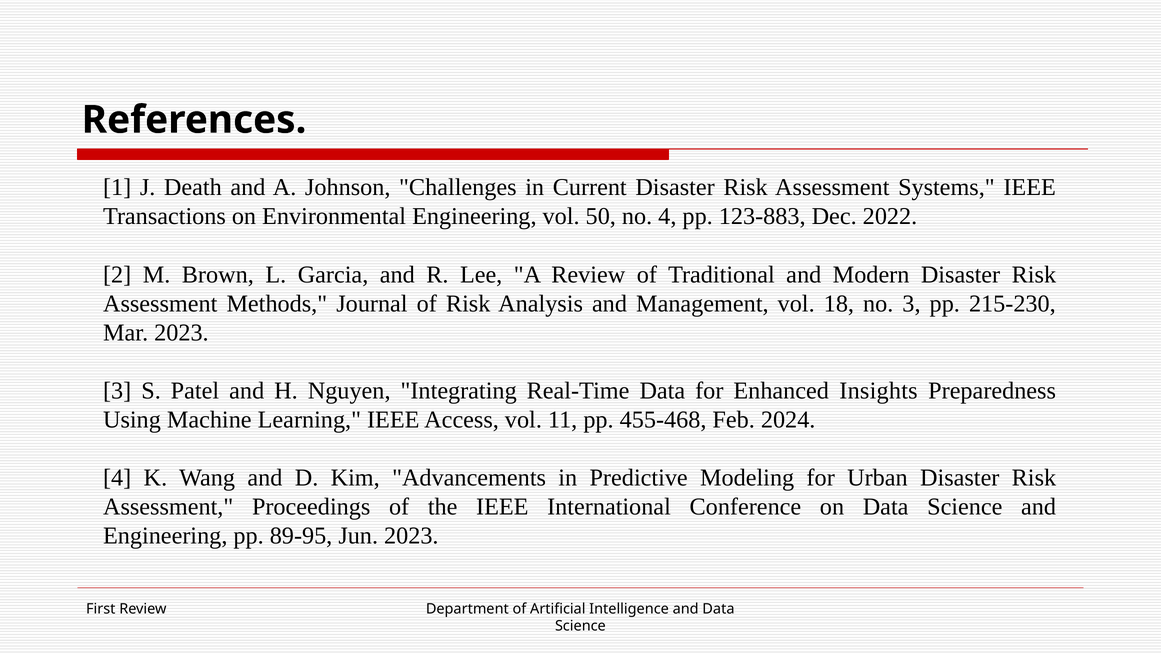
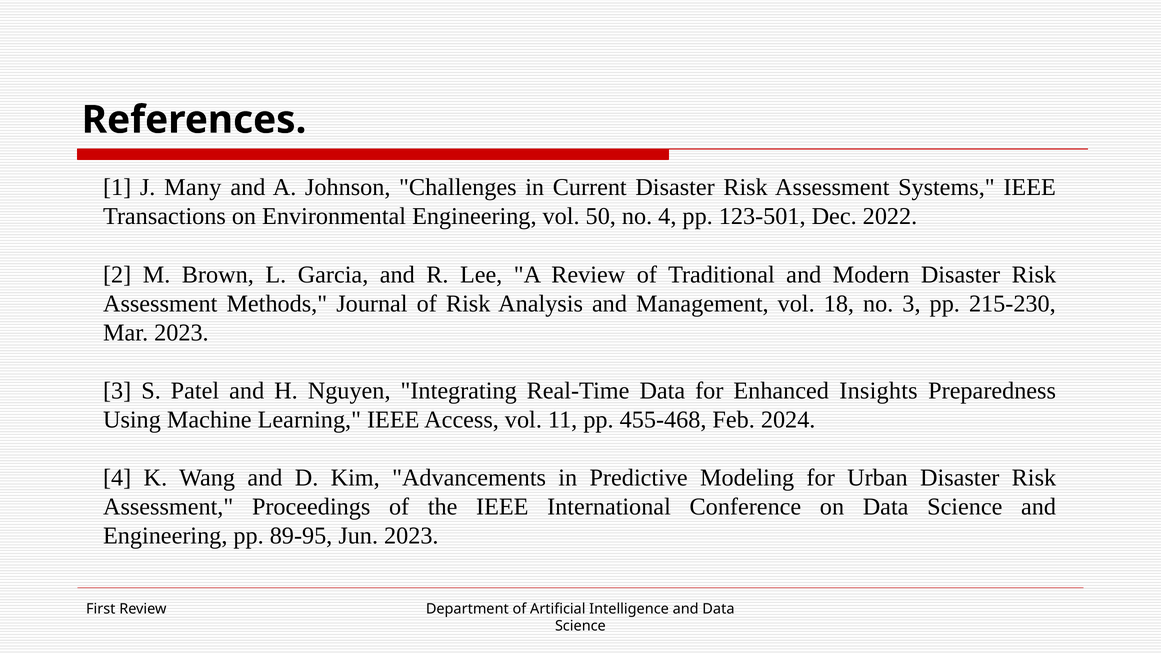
Death: Death -> Many (193, 187)
123-883: 123-883 -> 123-501 (762, 216)
